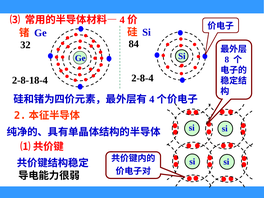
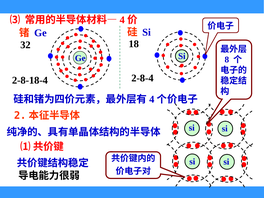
84: 84 -> 18 (134, 44)
